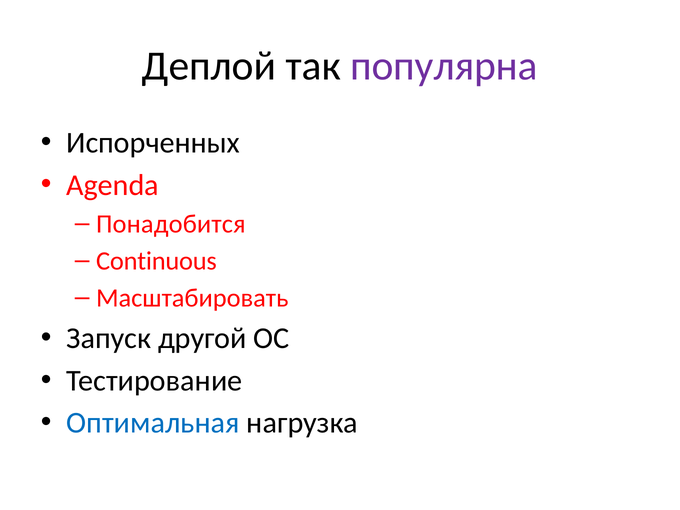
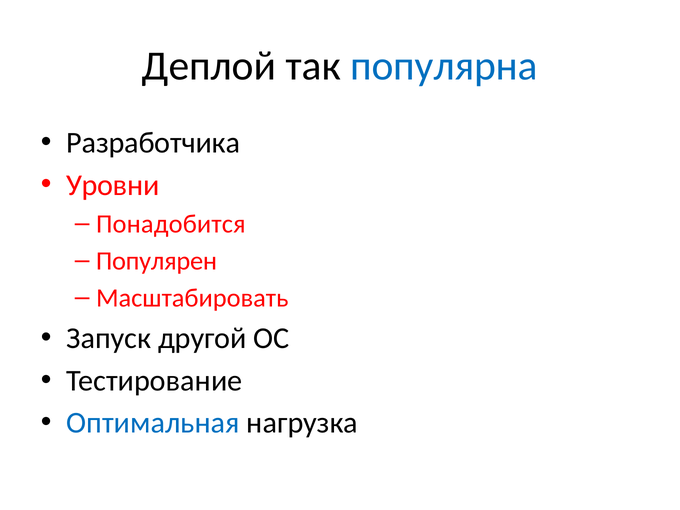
популярна colour: purple -> blue (444, 66)
Испорченных: Испорченных -> Разработчика (153, 143)
Agenda: Agenda -> Уровни (113, 185)
Continuous: Continuous -> Популярен (156, 261)
